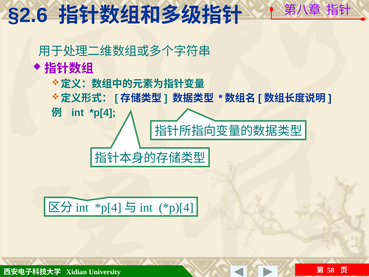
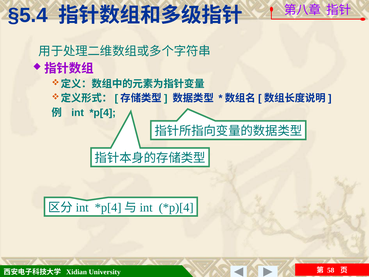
§2.6: §2.6 -> §5.4 (28, 15)
